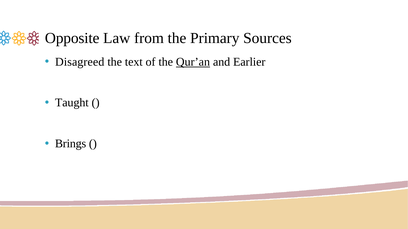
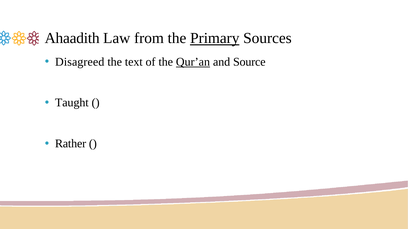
Opposite: Opposite -> Ahaadith (72, 38)
Primary underline: none -> present (215, 38)
Earlier: Earlier -> Source (249, 62)
Brings: Brings -> Rather (71, 144)
